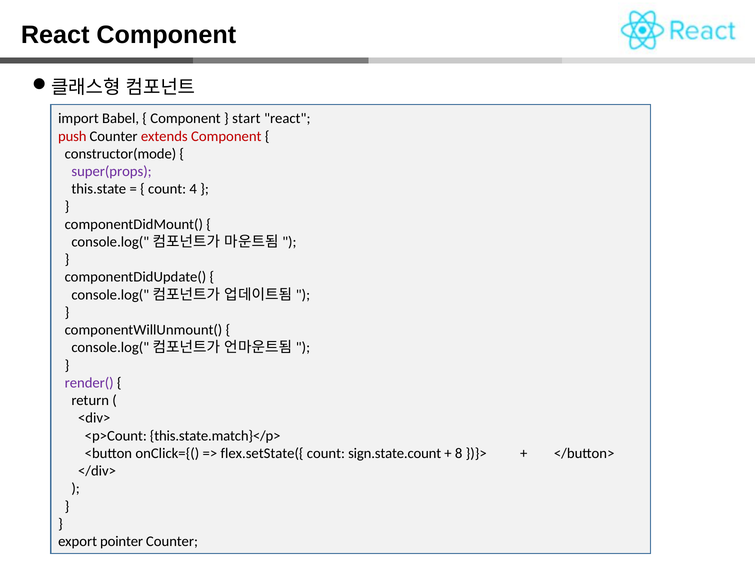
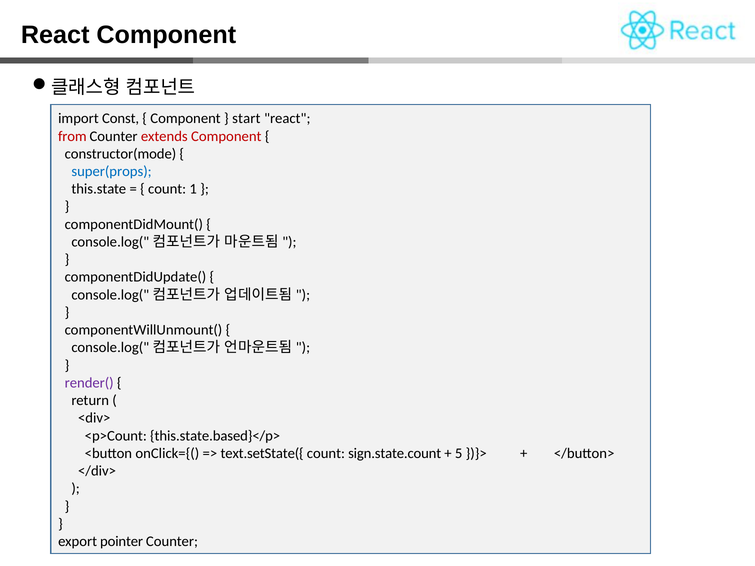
Babel: Babel -> Const (121, 119)
push: push -> from (72, 136)
super(props colour: purple -> blue (112, 171)
4: 4 -> 1 (193, 189)
this.state.match}</p>: this.state.match}</p> -> this.state.based}</p> (215, 436)
flex.setState({: flex.setState({ -> text.setState({ (262, 454)
8: 8 -> 5 (459, 454)
